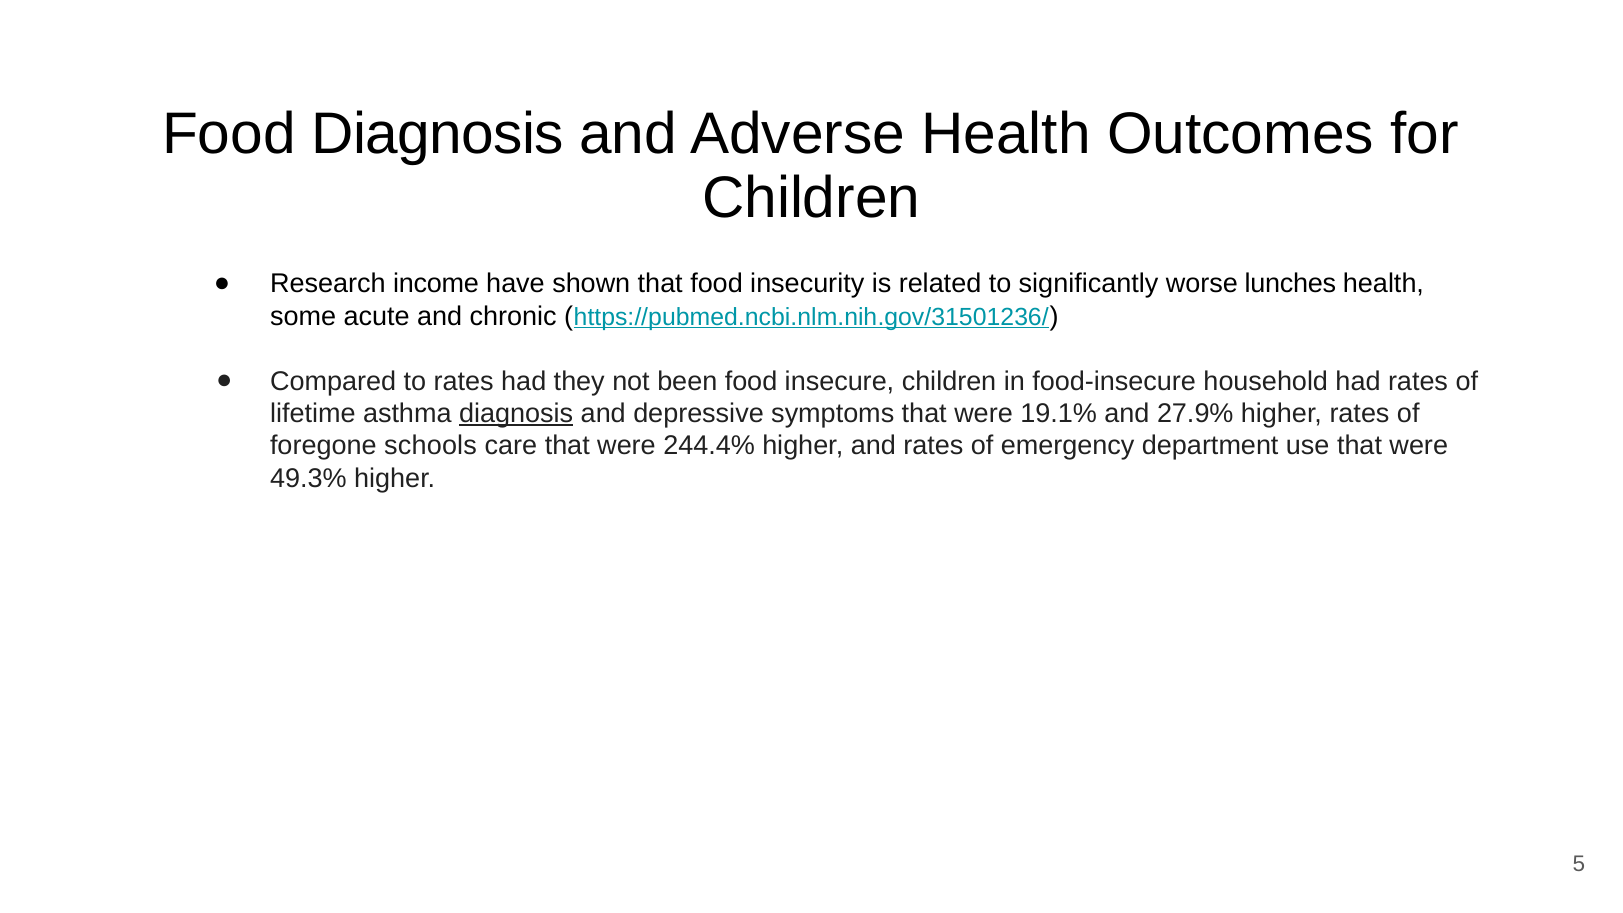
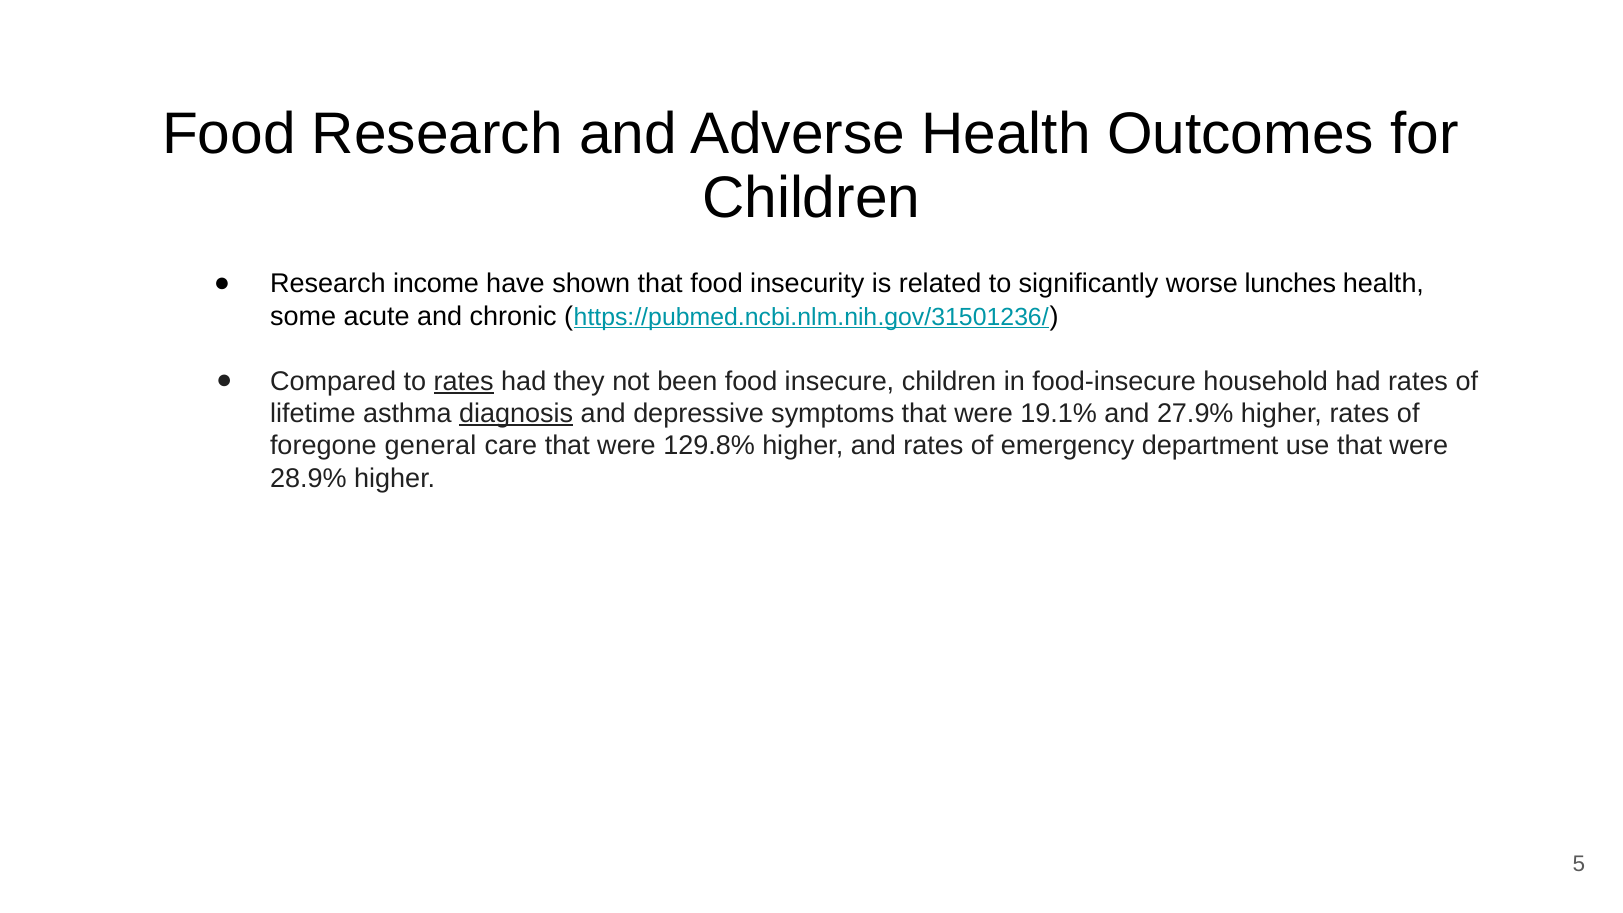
Food Diagnosis: Diagnosis -> Research (437, 134)
rates underline: none -> present (464, 381)
schools: schools -> general (430, 446)
244.4%: 244.4% -> 129.8% (709, 446)
49.3%: 49.3% -> 28.9% (308, 478)
